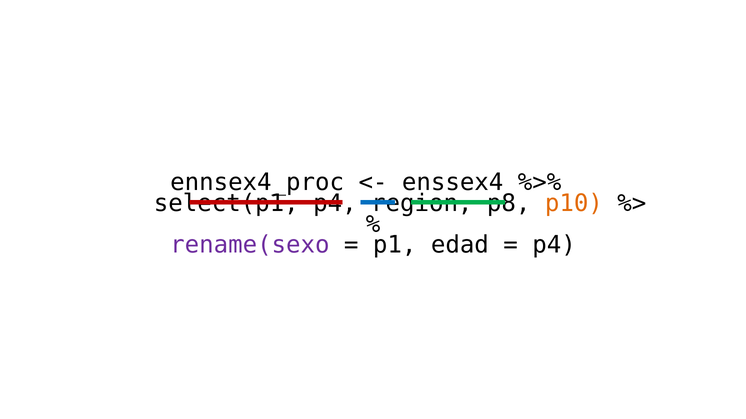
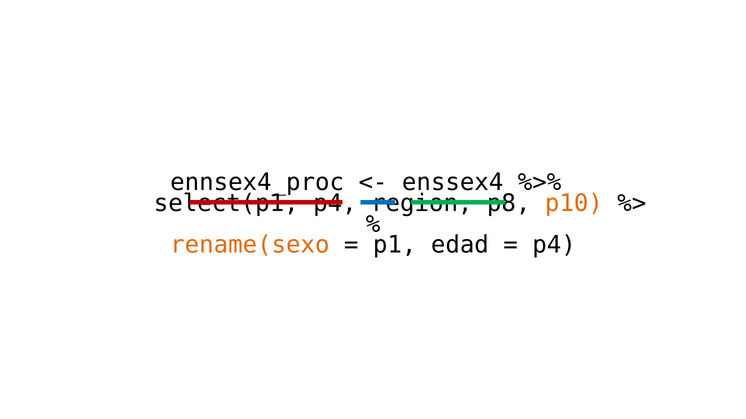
rename(sexo colour: purple -> orange (250, 245)
